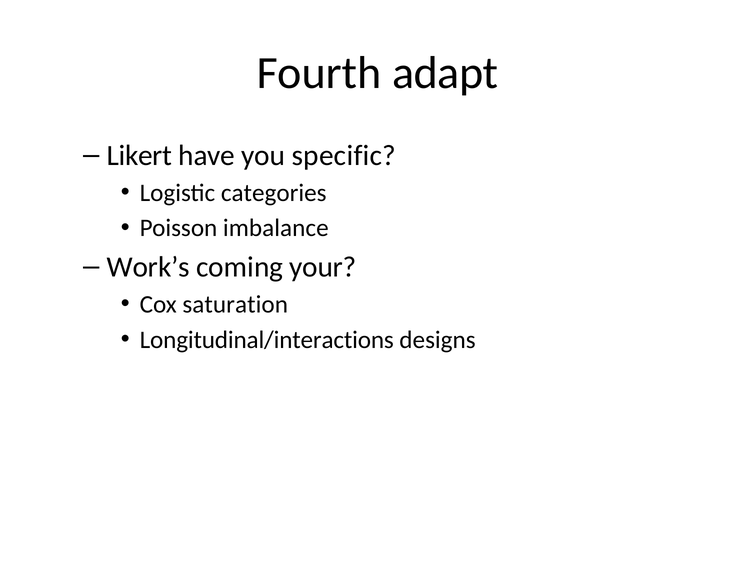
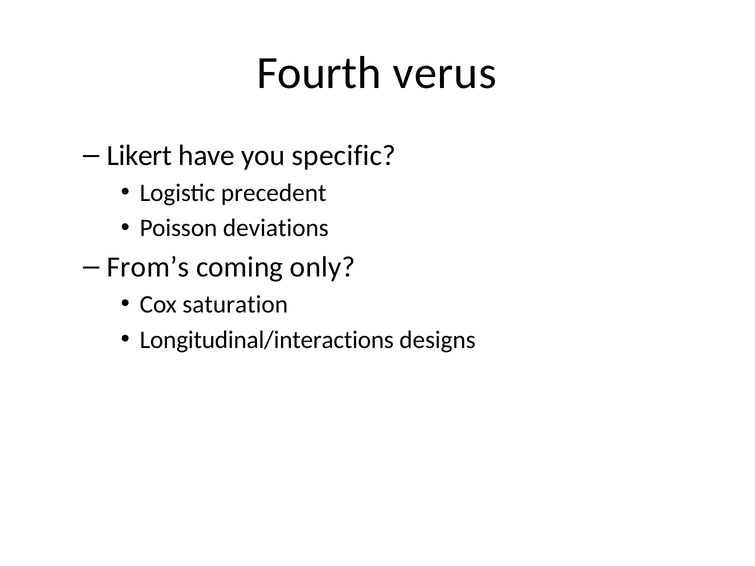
adapt: adapt -> verus (445, 73)
categories: categories -> precedent (274, 193)
imbalance: imbalance -> deviations (276, 228)
Work’s: Work’s -> From’s (148, 267)
your: your -> only (323, 267)
